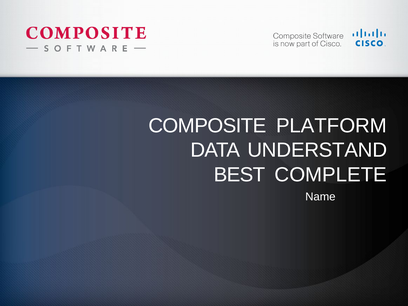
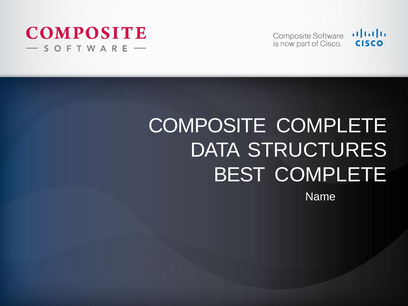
COMPOSITE PLATFORM: PLATFORM -> COMPLETE (332, 126)
UNDERSTAND: UNDERSTAND -> STRUCTURES (317, 150)
